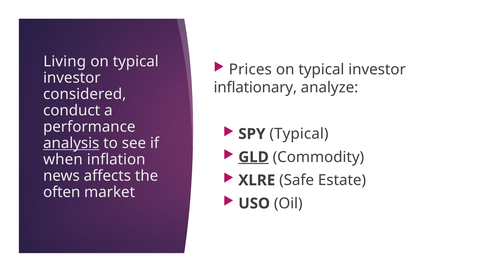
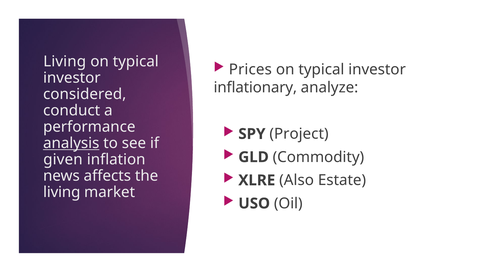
SPY Typical: Typical -> Project (299, 134)
GLD underline: present -> none (254, 157)
when: when -> given (63, 160)
Safe: Safe -> Also (297, 180)
often: often -> living (62, 192)
